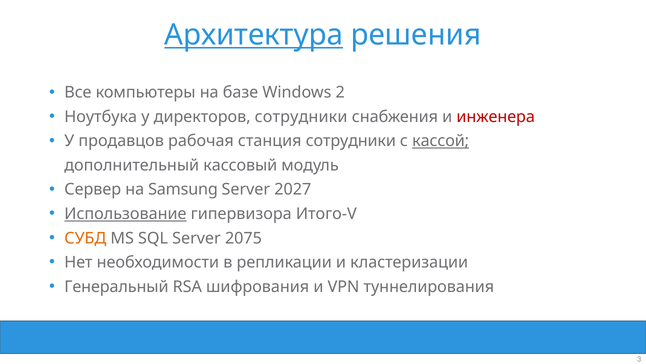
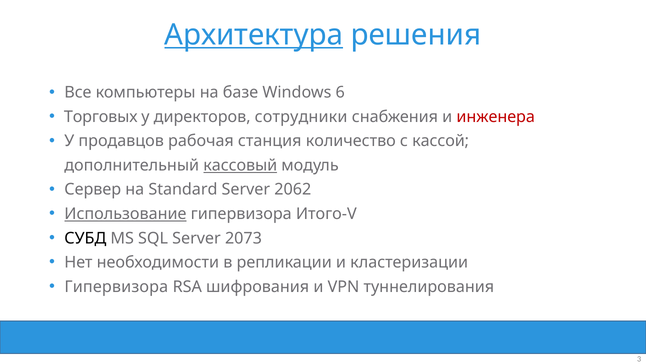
2: 2 -> 6 (340, 92)
Ноутбука: Ноутбука -> Торговых (101, 117)
станция сотрудники: сотрудники -> количество (351, 141)
кассой underline: present -> none (441, 141)
кассовый underline: none -> present (240, 165)
Samsung: Samsung -> Standard (183, 189)
2027: 2027 -> 2062 (293, 189)
СУБД colour: orange -> black (85, 238)
2075: 2075 -> 2073 (243, 238)
Генеральный: Генеральный -> Гипервизора (116, 286)
